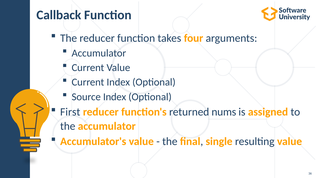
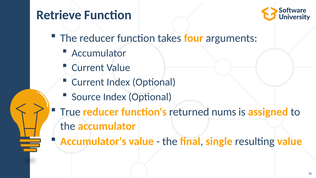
Callback: Callback -> Retrieve (59, 15)
First: First -> True (70, 112)
